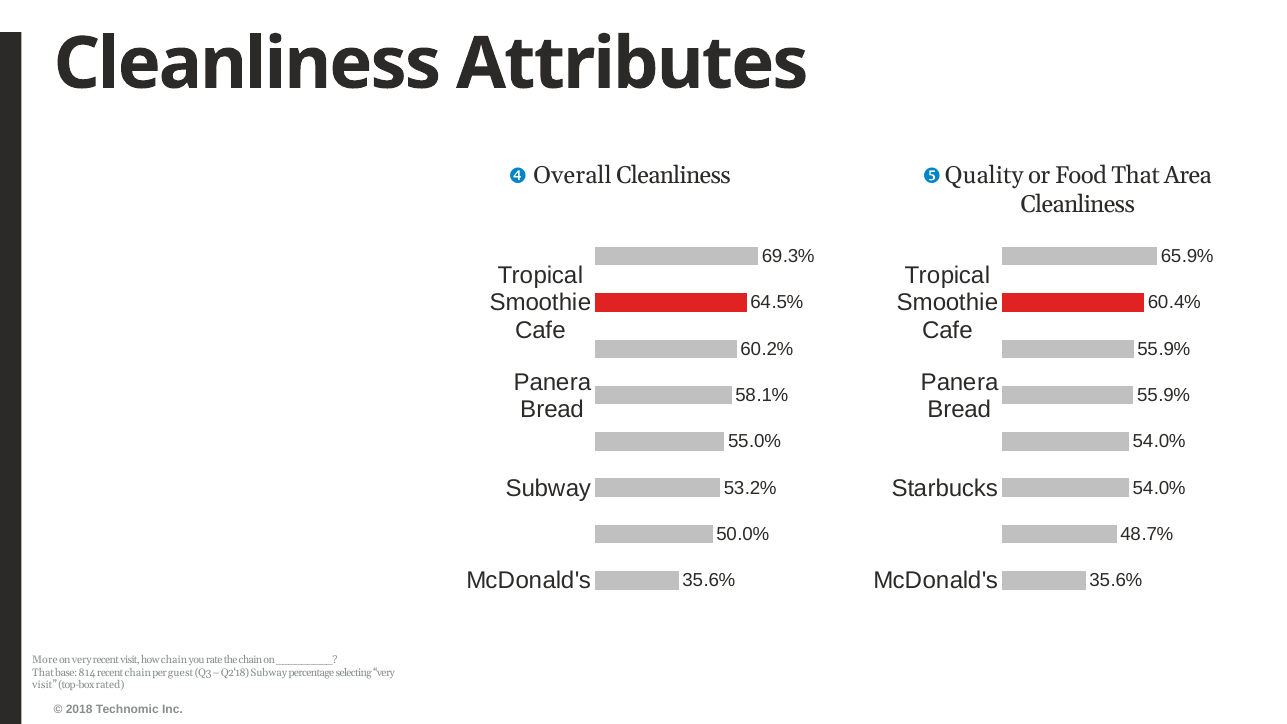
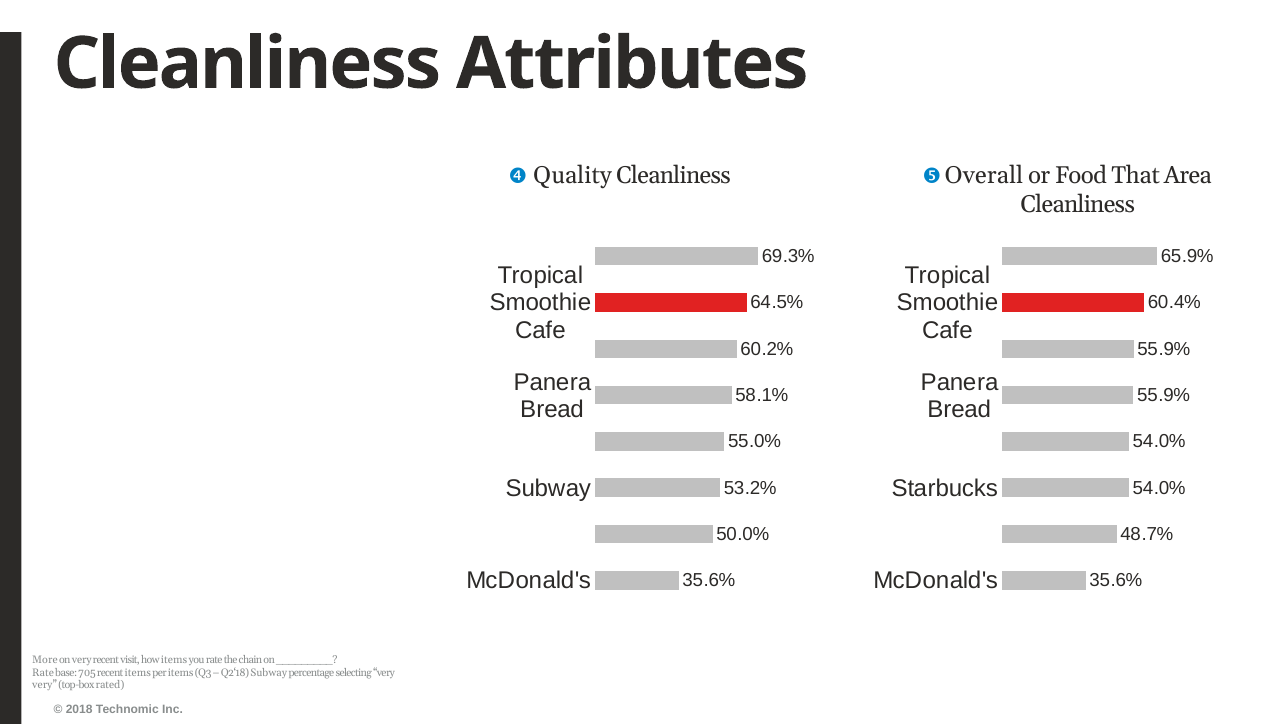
Overall: Overall -> Quality (573, 176)
Quality: Quality -> Overall (984, 176)
how chain: chain -> items (174, 660)
That: That -> Rate (43, 673)
814: 814 -> 705 (87, 673)
recent chain: chain -> items (138, 673)
per guest: guest -> items (181, 673)
visit: visit -> very (45, 685)
